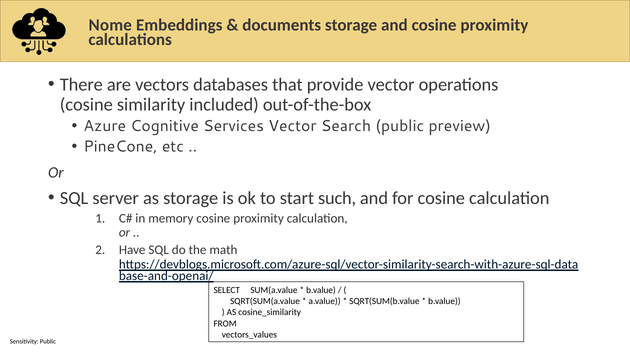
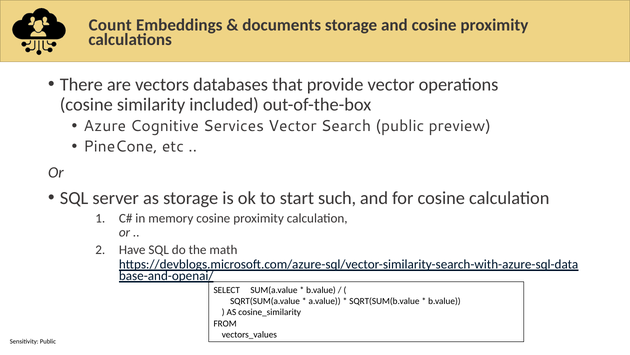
Nome: Nome -> Count (110, 25)
